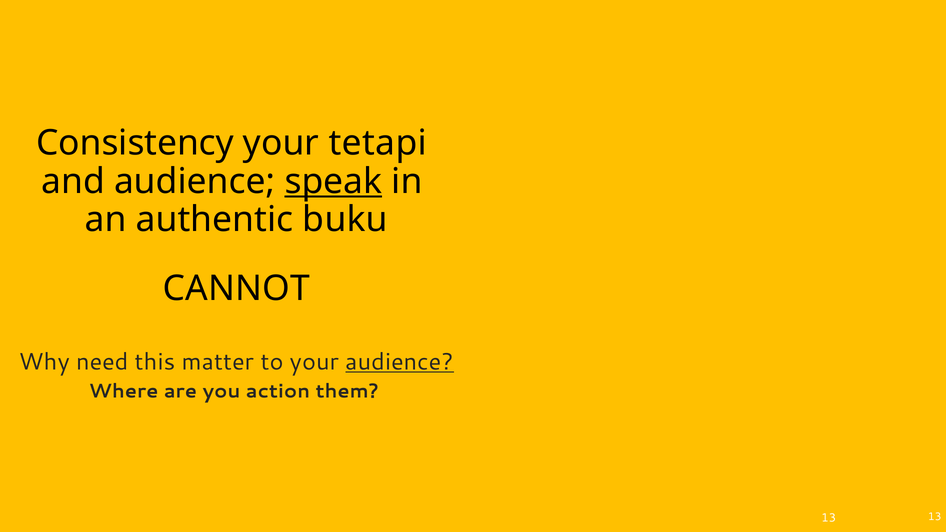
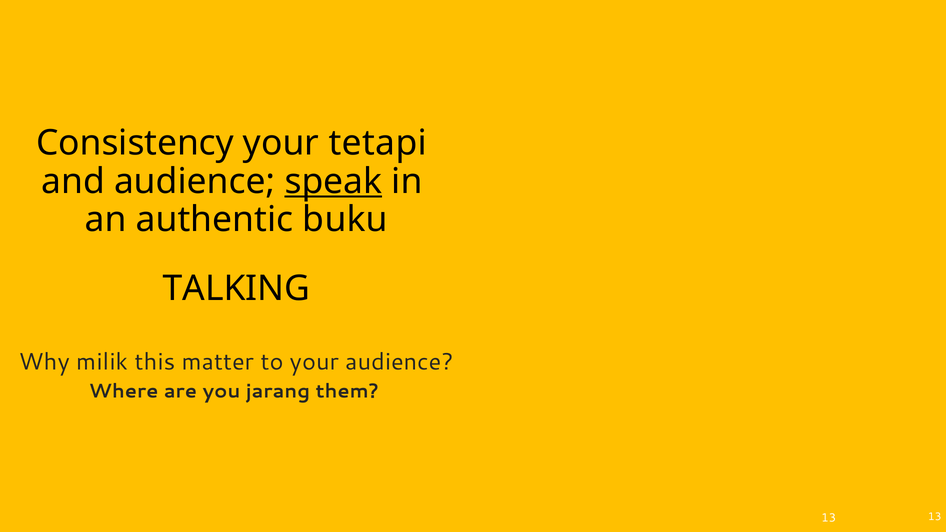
CANNOT: CANNOT -> TALKING (236, 289)
need: need -> milik (102, 362)
audience underline: present -> none (400, 362)
action: action -> jarang (278, 391)
